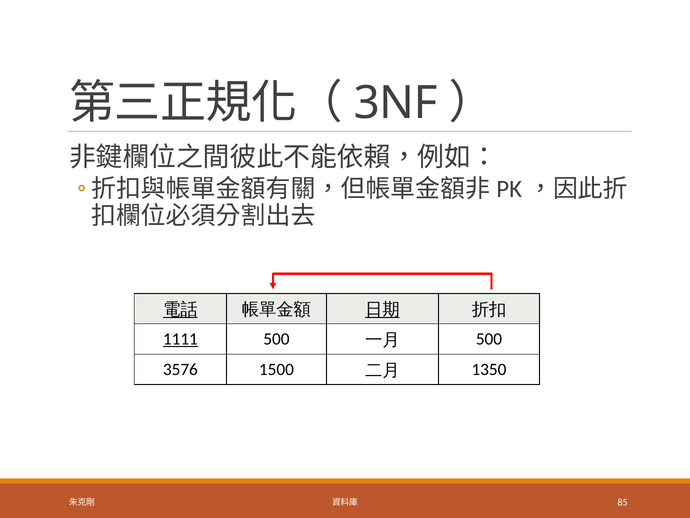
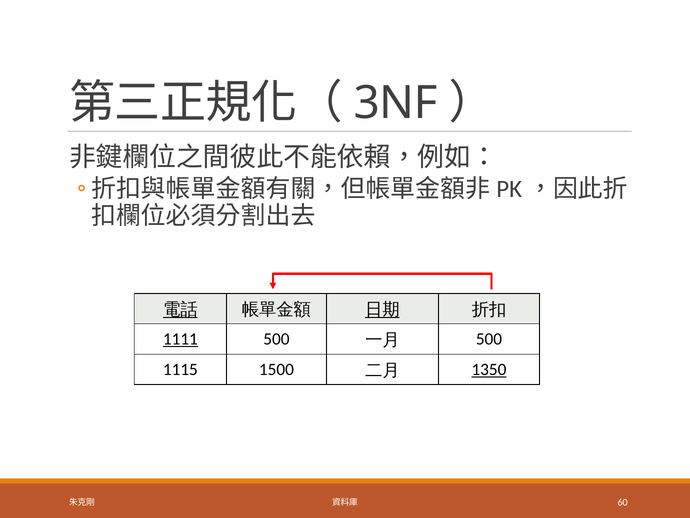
3576: 3576 -> 1115 (180, 369)
1350 underline: none -> present (489, 369)
85: 85 -> 60 (623, 502)
